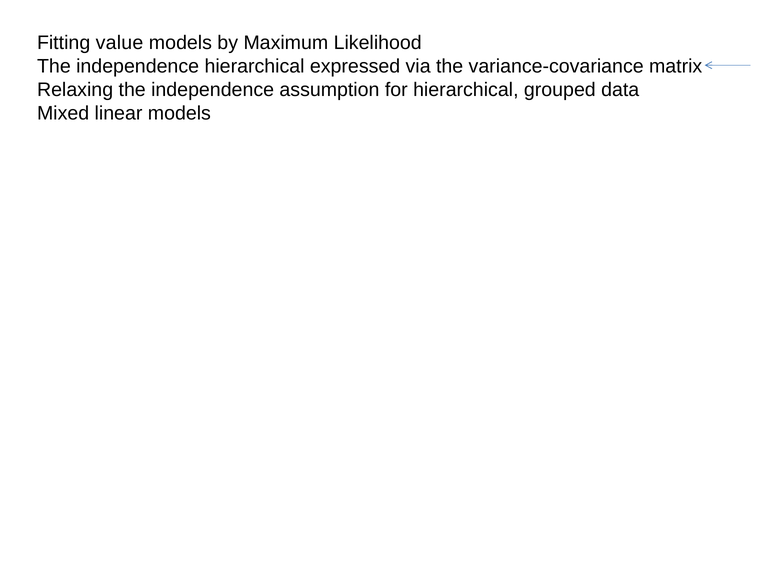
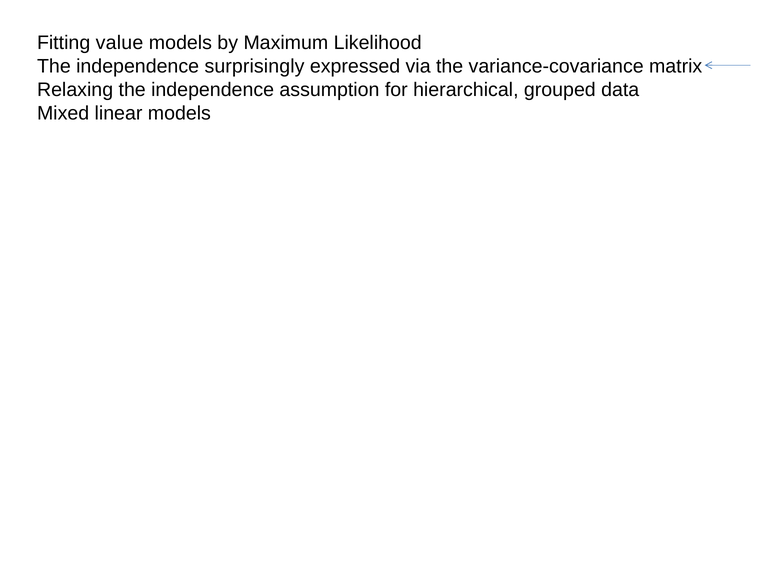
independence hierarchical: hierarchical -> surprisingly (254, 67)
